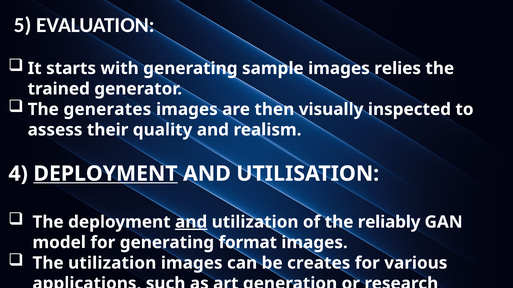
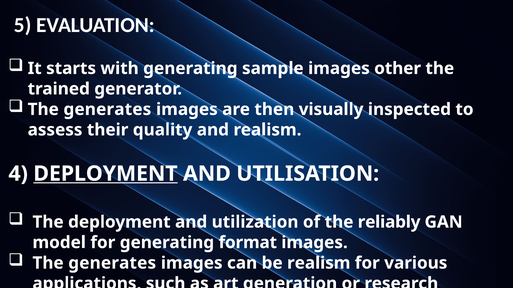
relies: relies -> other (398, 69)
and underline: present -> none (191, 222)
utilization: utilization -> generates (112, 263)
be creates: creates -> realism (319, 263)
